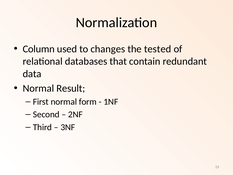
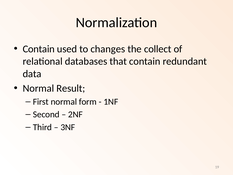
Column: Column -> Contain (39, 49)
tested: tested -> collect (158, 49)
